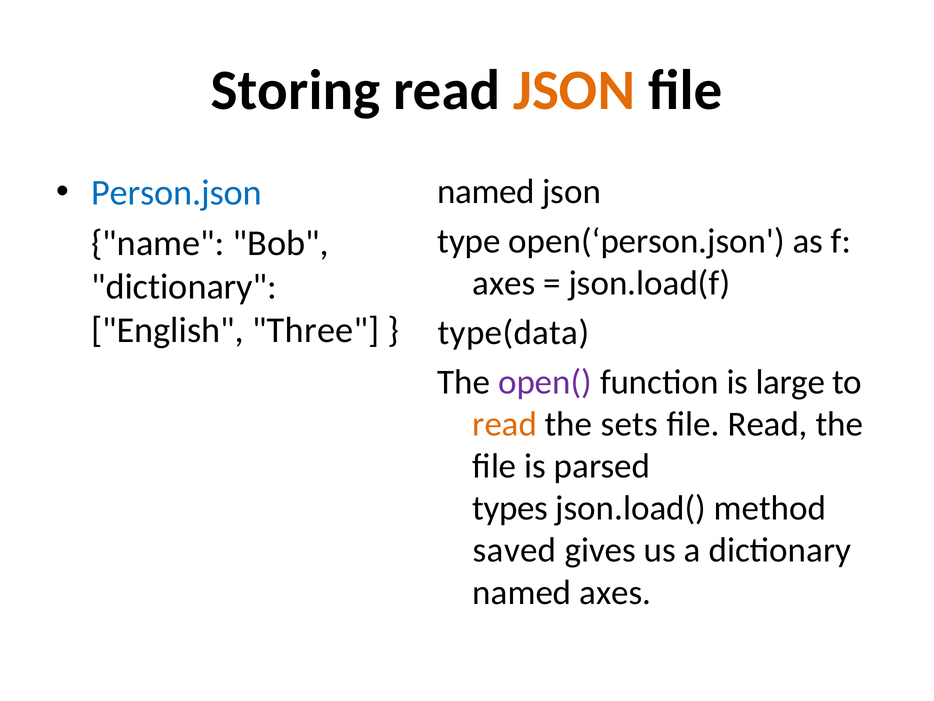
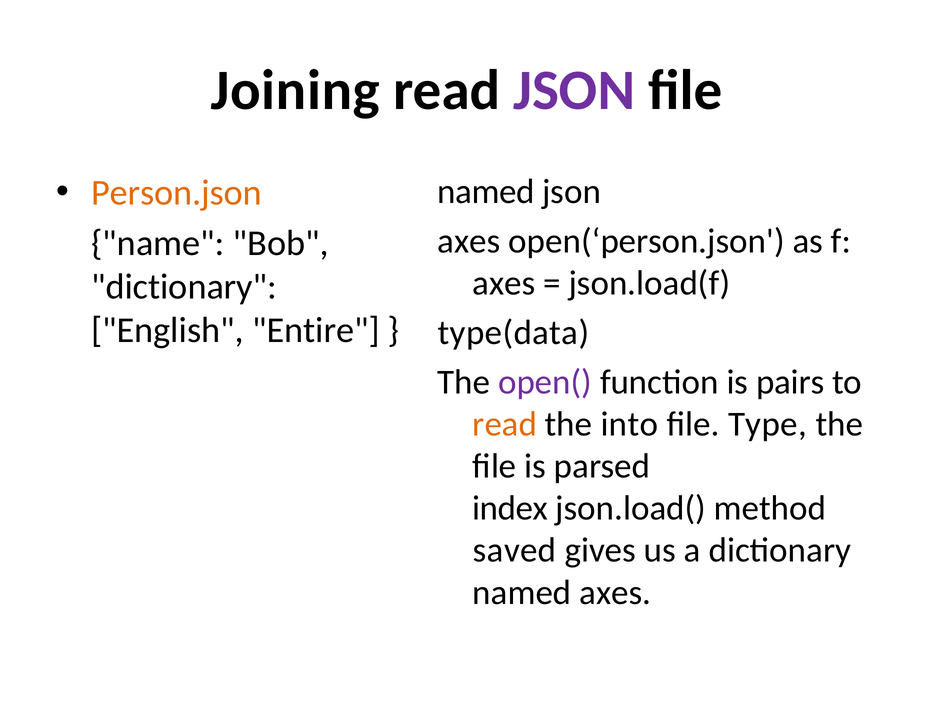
Storing: Storing -> Joining (295, 90)
JSON colour: orange -> purple (574, 90)
Person.json colour: blue -> orange (176, 192)
type: type -> axes (469, 241)
Three: Three -> Entire (316, 330)
large: large -> pairs (790, 382)
sets: sets -> into (629, 424)
file Read: Read -> Type (767, 424)
types: types -> index (510, 508)
